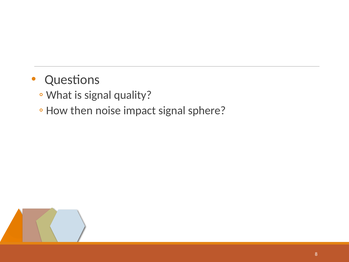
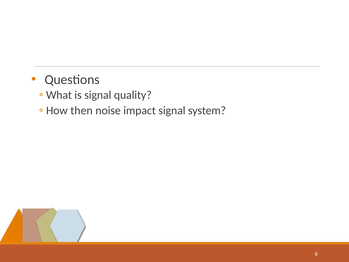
sphere: sphere -> system (207, 110)
